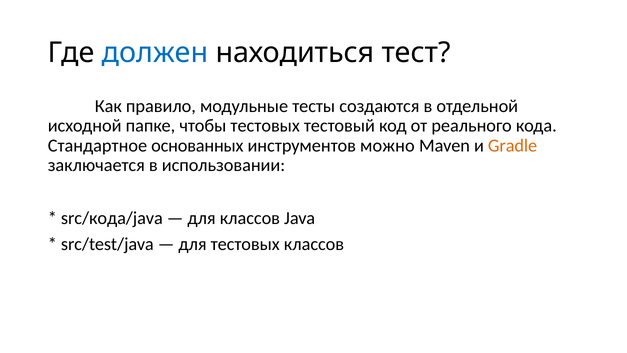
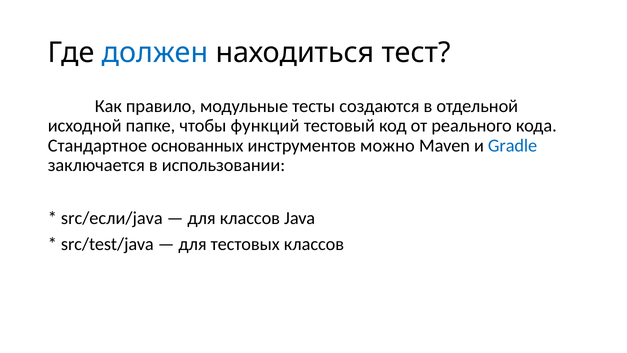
чтобы тестовых: тестовых -> функций (265, 126)
Gradle colour: orange -> blue (513, 146)
src/кода/java: src/кода/java -> src/если/java (112, 218)
